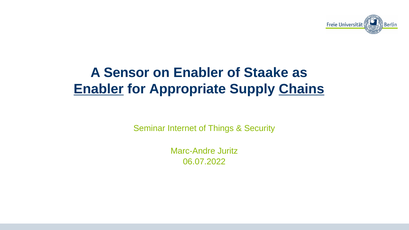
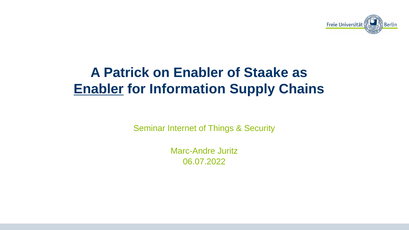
Sensor: Sensor -> Patrick (126, 73)
Appropriate: Appropriate -> Information (188, 89)
Chains underline: present -> none (302, 89)
